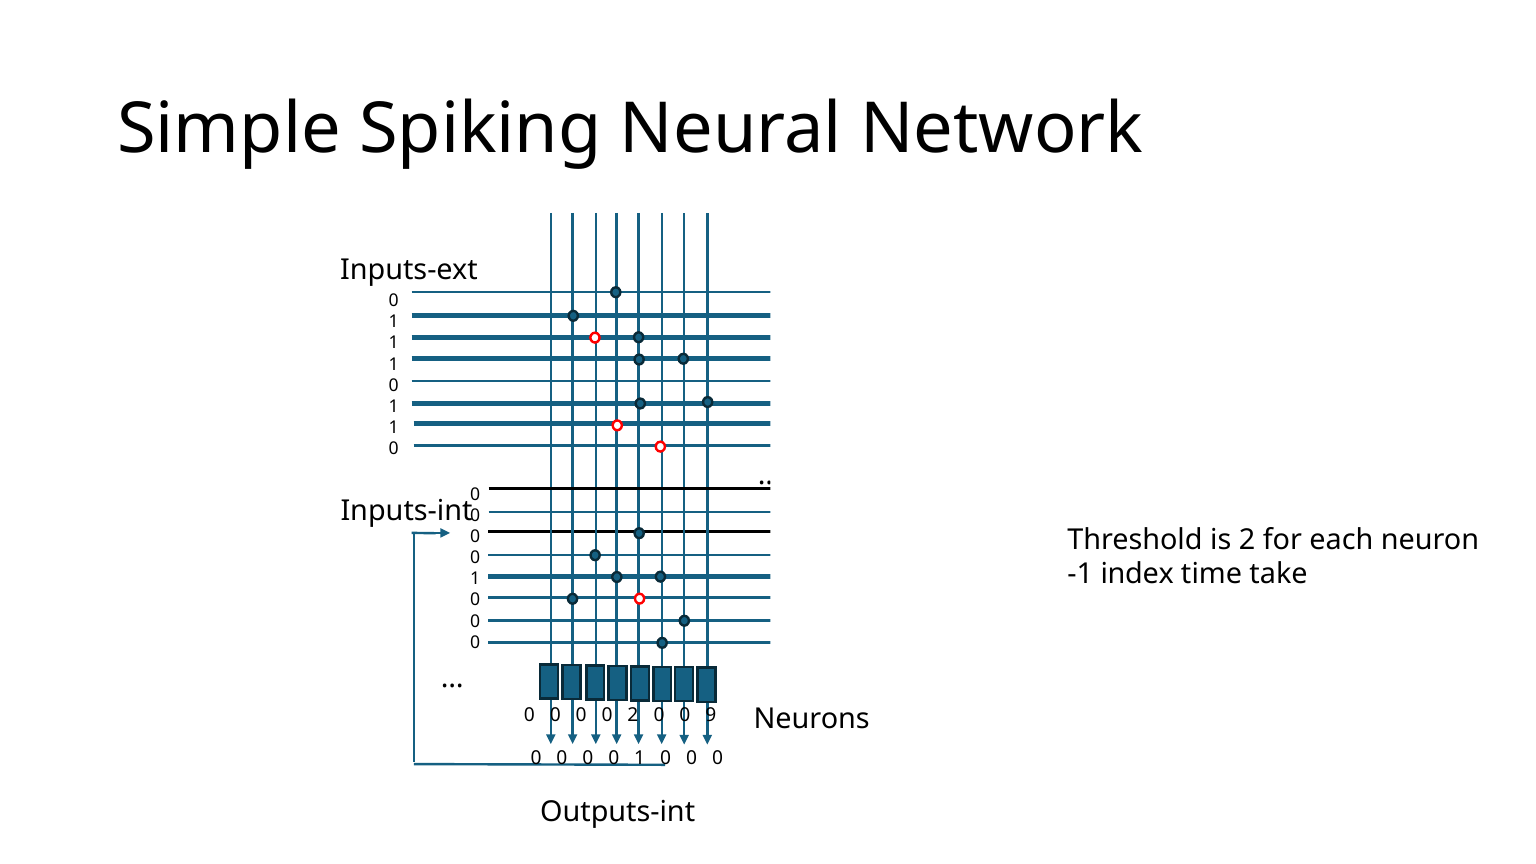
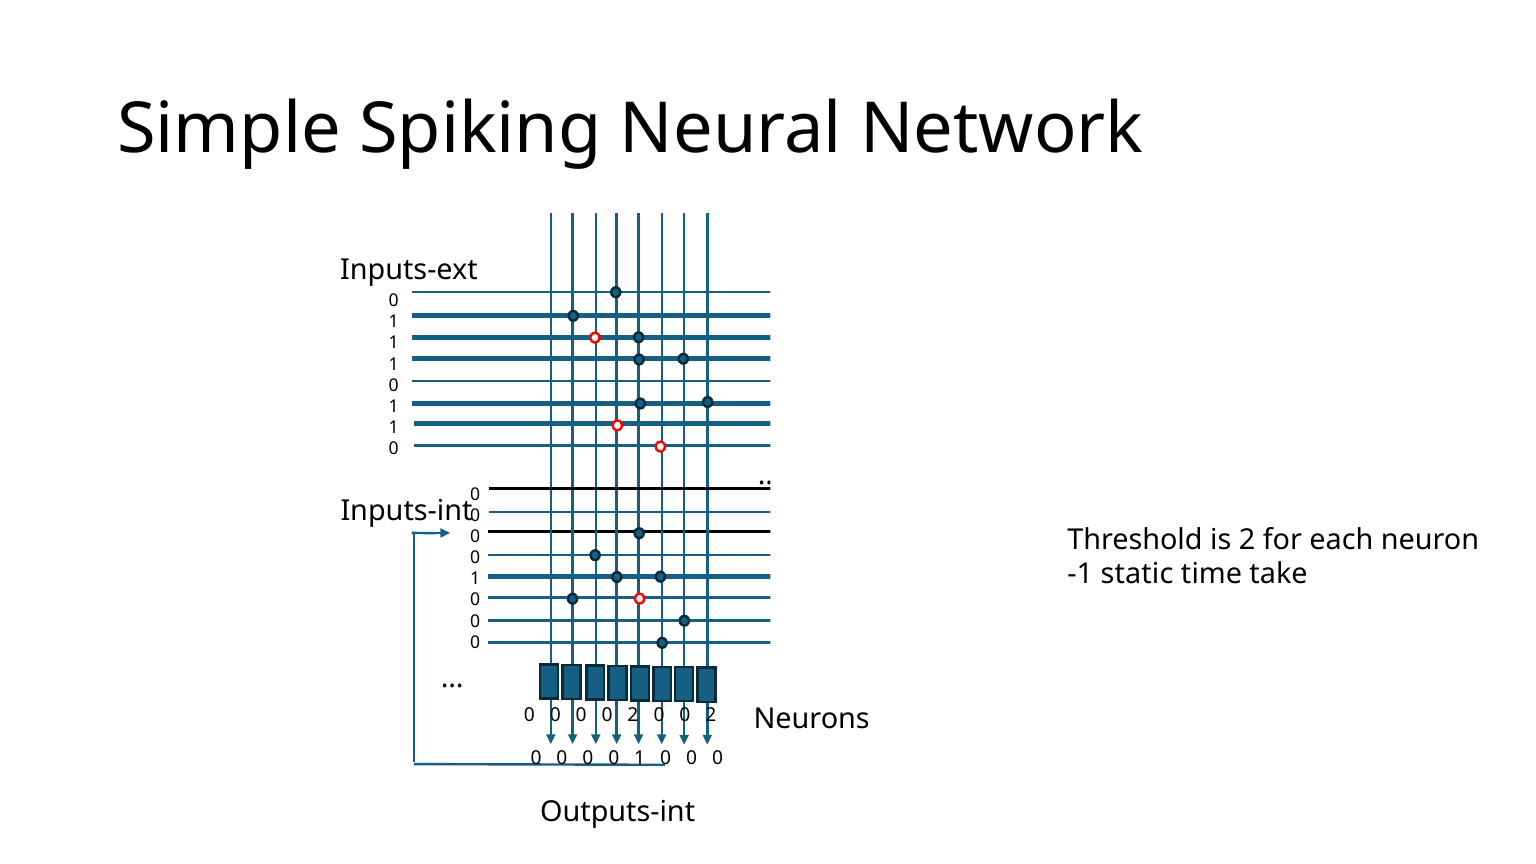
index: index -> static (1137, 574)
2 0 0 9: 9 -> 2 (711, 715)
